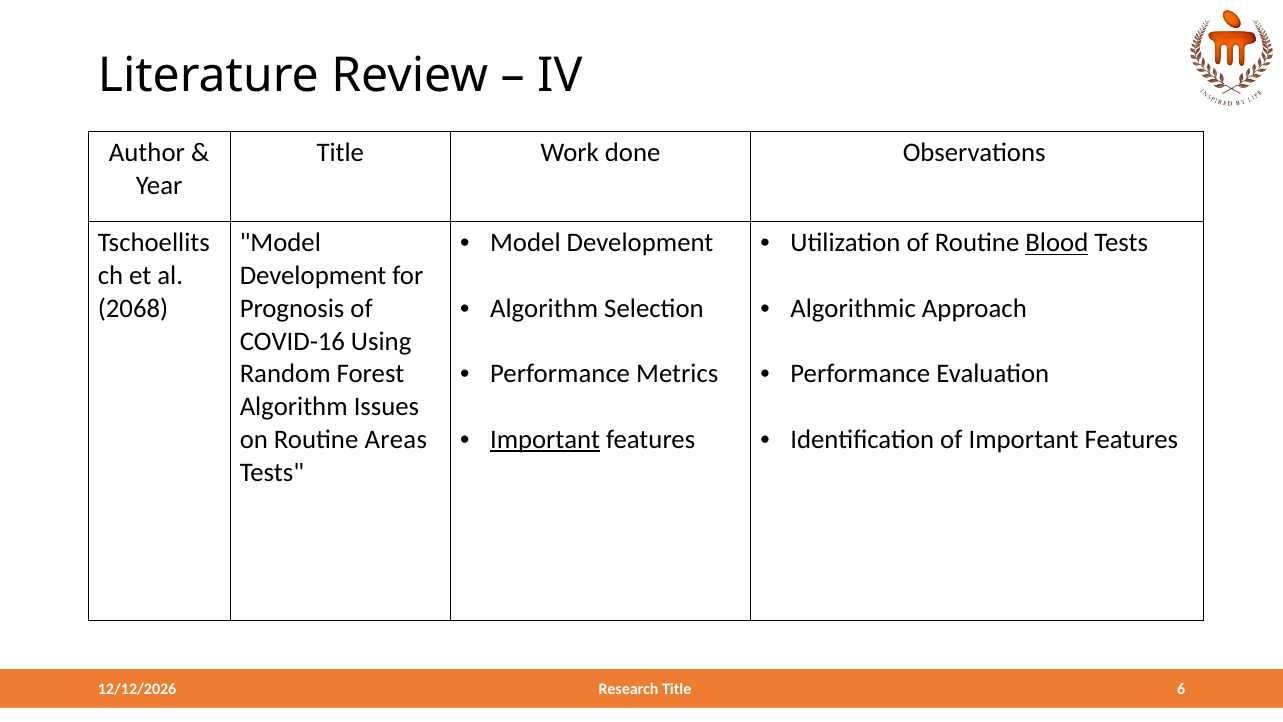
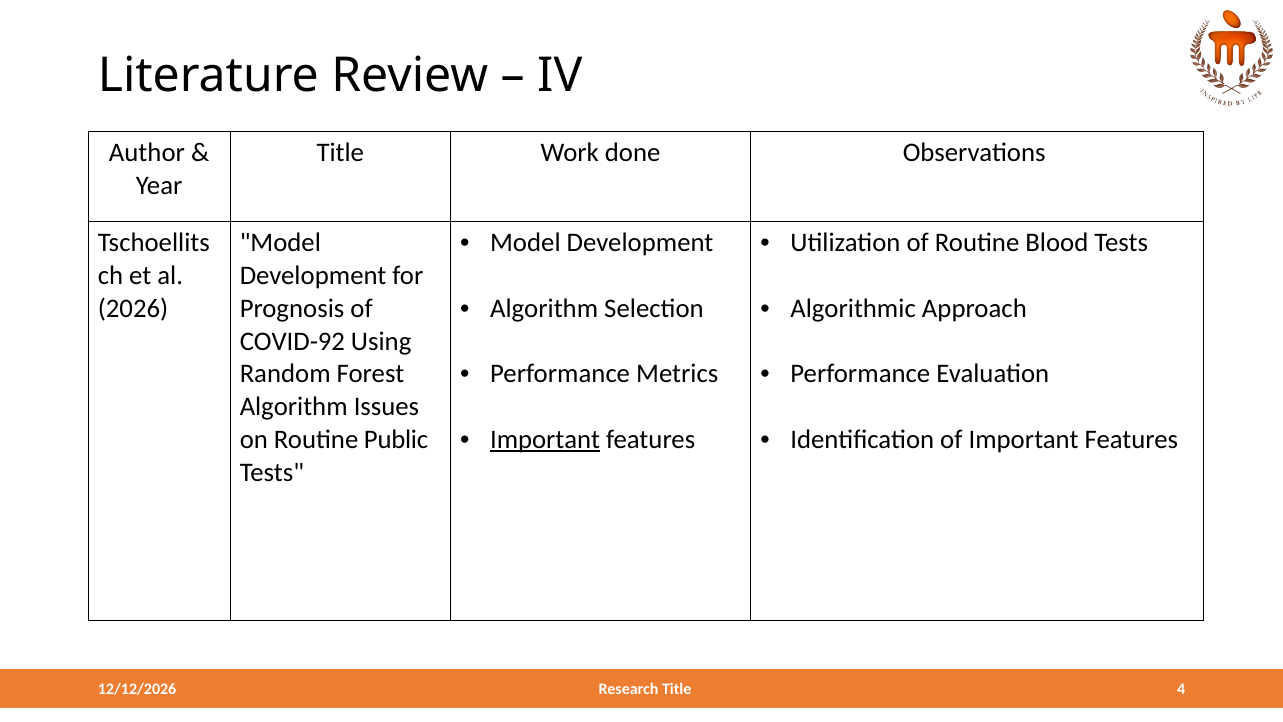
Blood underline: present -> none (1057, 243)
2068: 2068 -> 2026 (133, 308)
COVID-16: COVID-16 -> COVID-92 (292, 341)
Areas: Areas -> Public (396, 439)
6: 6 -> 4 (1181, 689)
